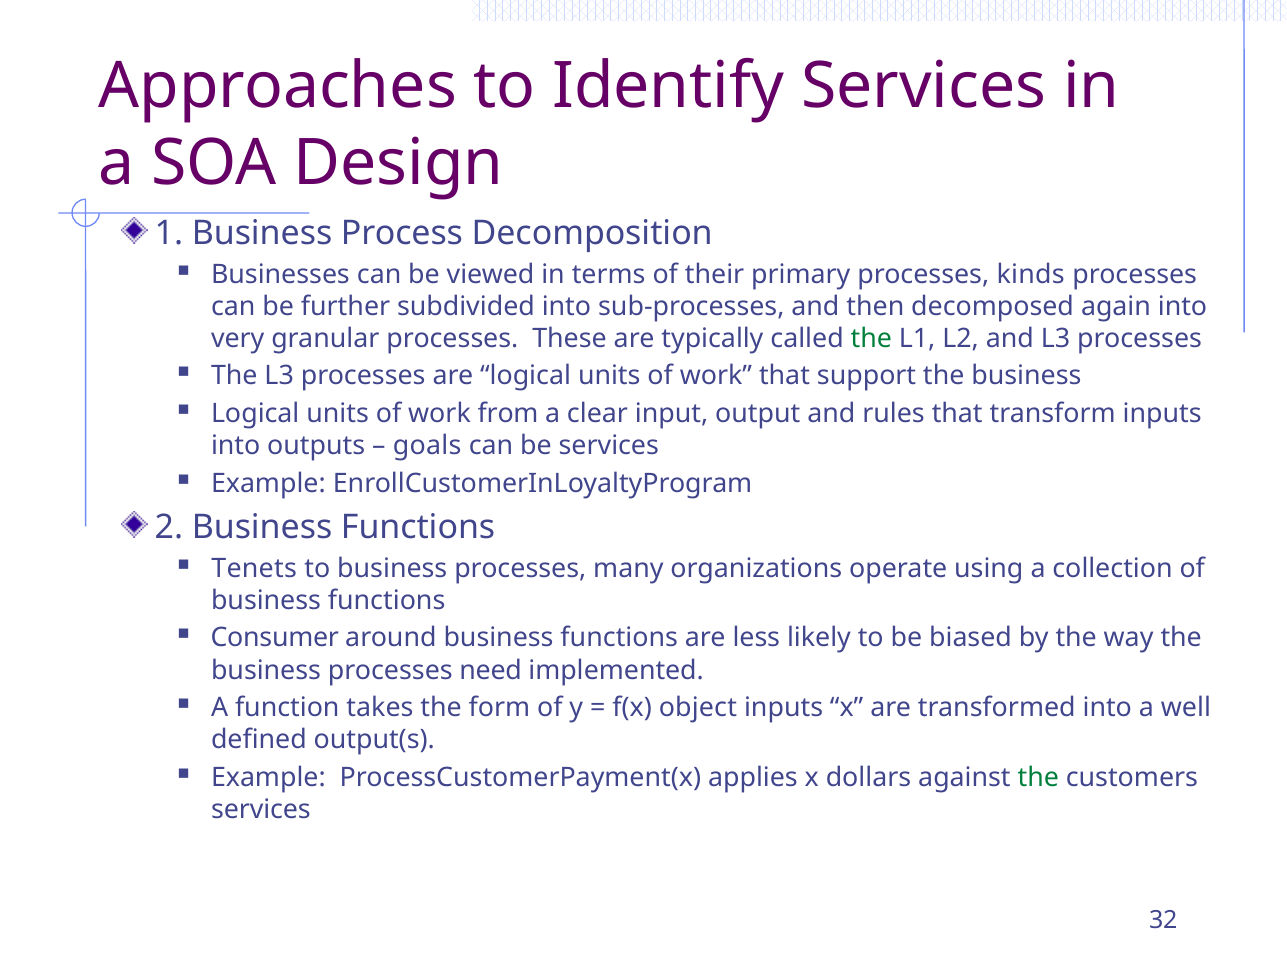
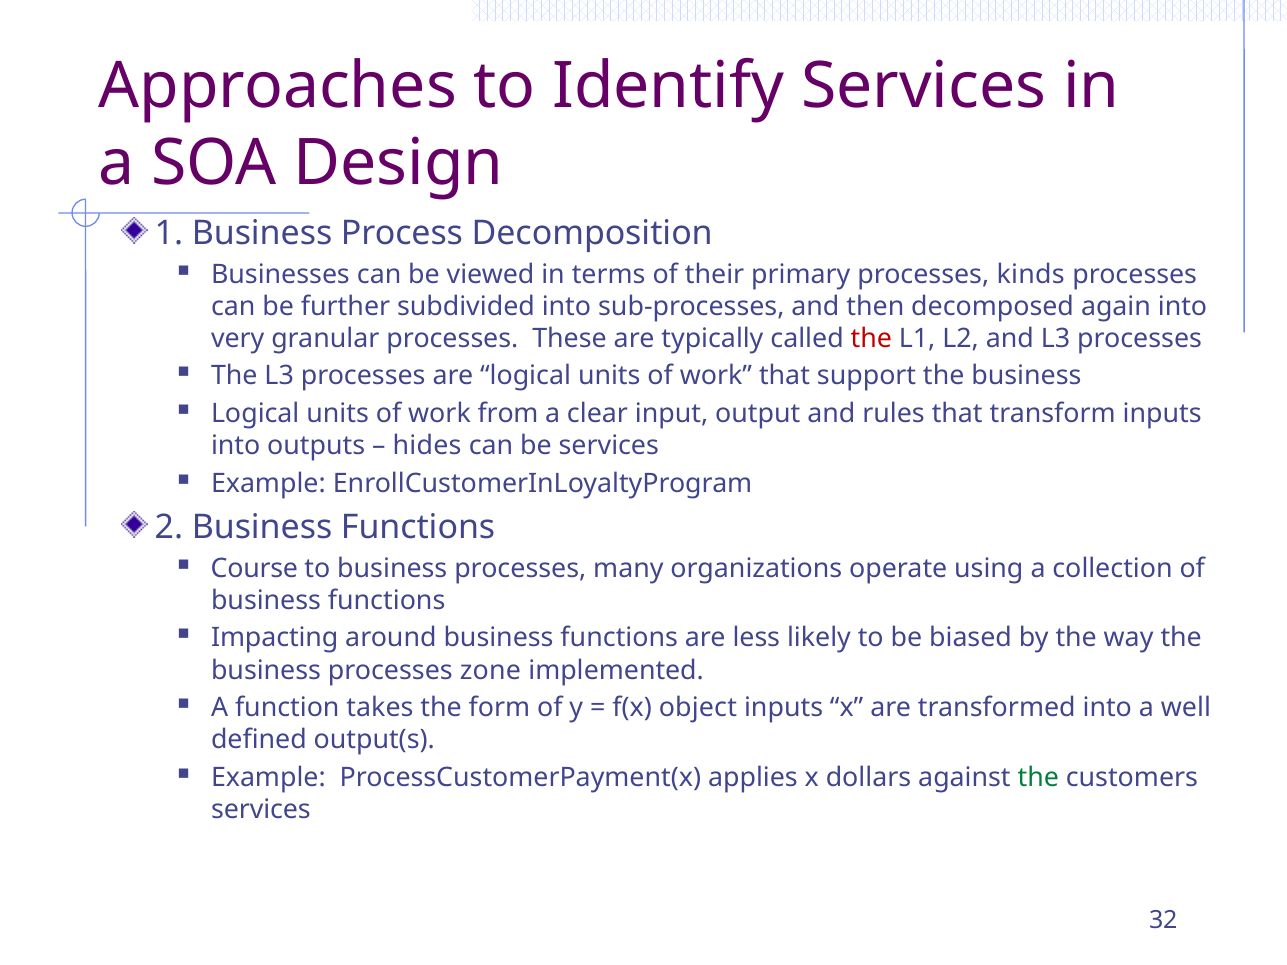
the colour: green -> red (871, 339)
goals: goals -> hides (427, 446)
Tenets: Tenets -> Course (254, 569)
Consumer: Consumer -> Impacting (275, 638)
need: need -> zone (490, 670)
